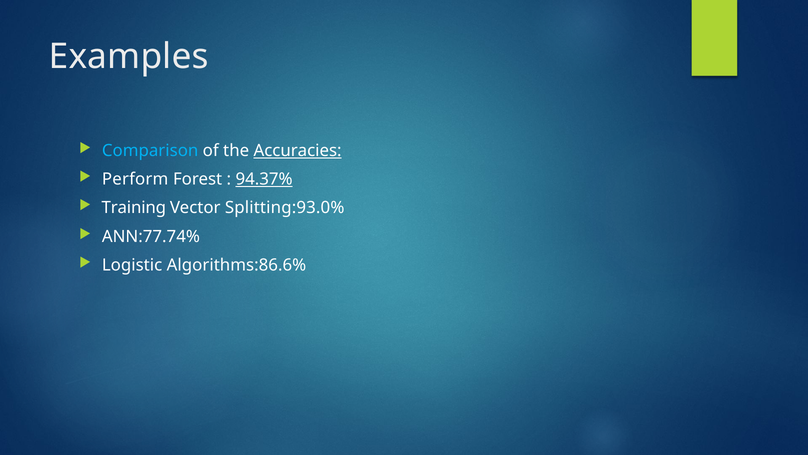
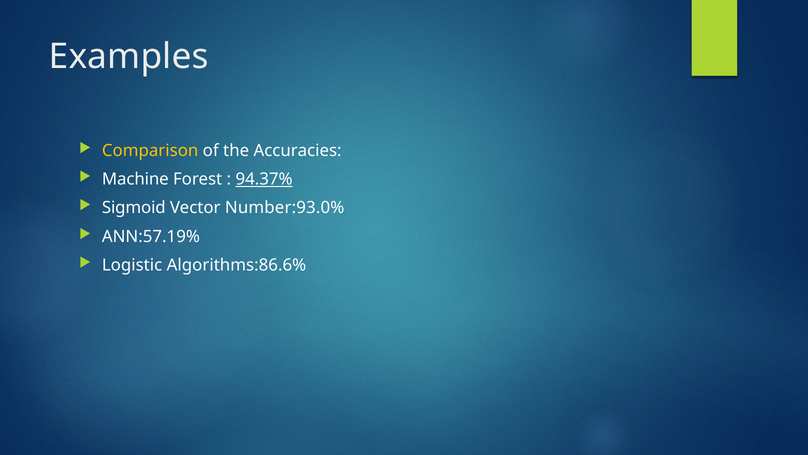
Comparison colour: light blue -> yellow (150, 150)
Accuracies underline: present -> none (298, 150)
Perform: Perform -> Machine (135, 179)
Training: Training -> Sigmoid (134, 208)
Splitting:93.0%: Splitting:93.0% -> Number:93.0% (285, 208)
ANN:77.74%: ANN:77.74% -> ANN:57.19% (151, 236)
